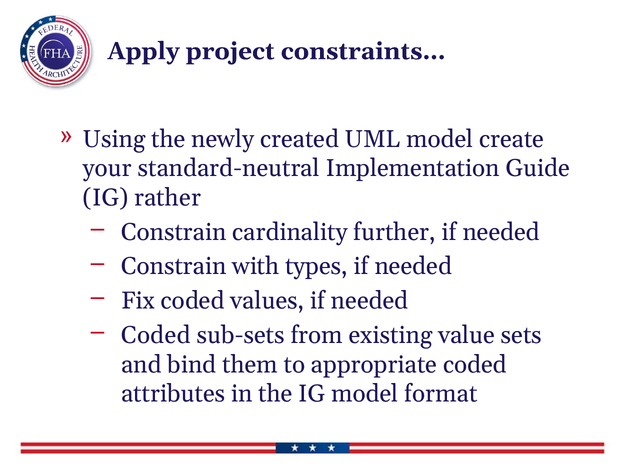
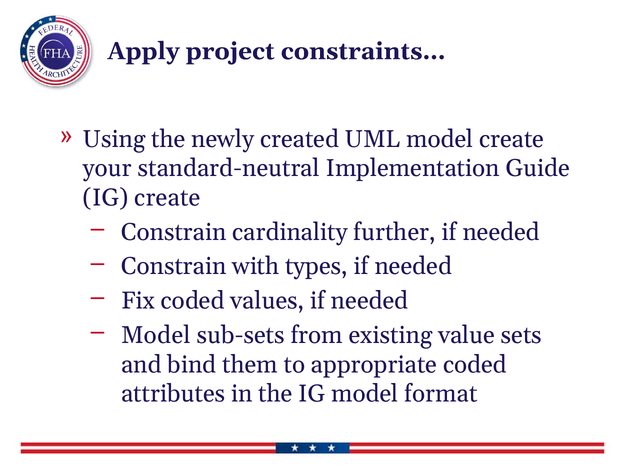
IG rather: rather -> create (167, 198)
Coded: Coded -> Model (156, 335)
